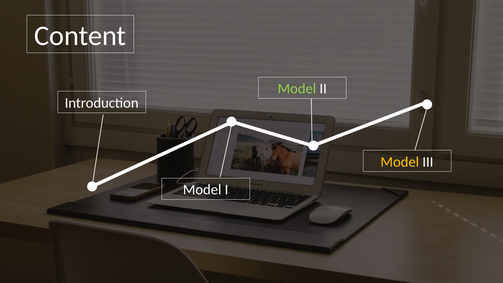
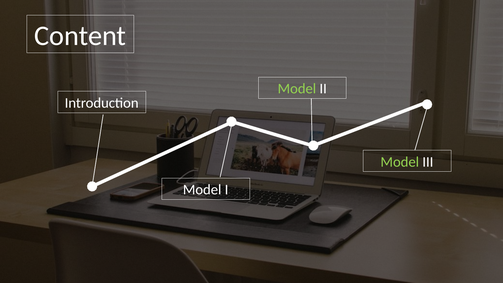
Model colour: yellow -> light green (400, 162)
